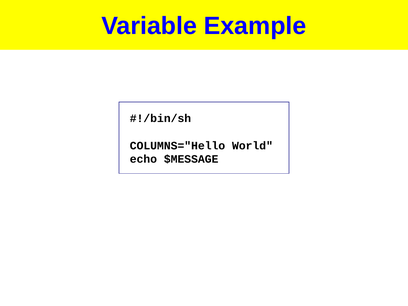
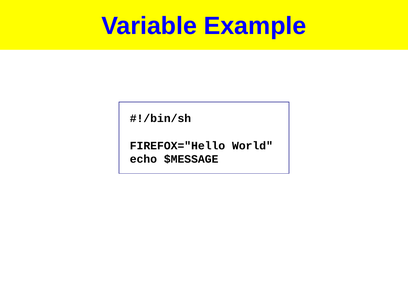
COLUMNS="Hello: COLUMNS="Hello -> FIREFOX="Hello (177, 146)
